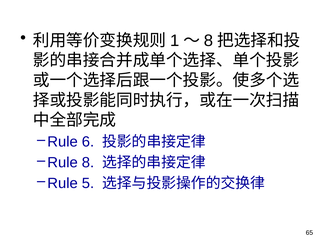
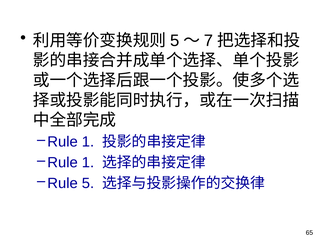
1: 1 -> 5 (175, 41)
8: 8 -> 7 (209, 41)
6: 6 -> 1 (88, 142)
8: 8 -> 1 (88, 163)
